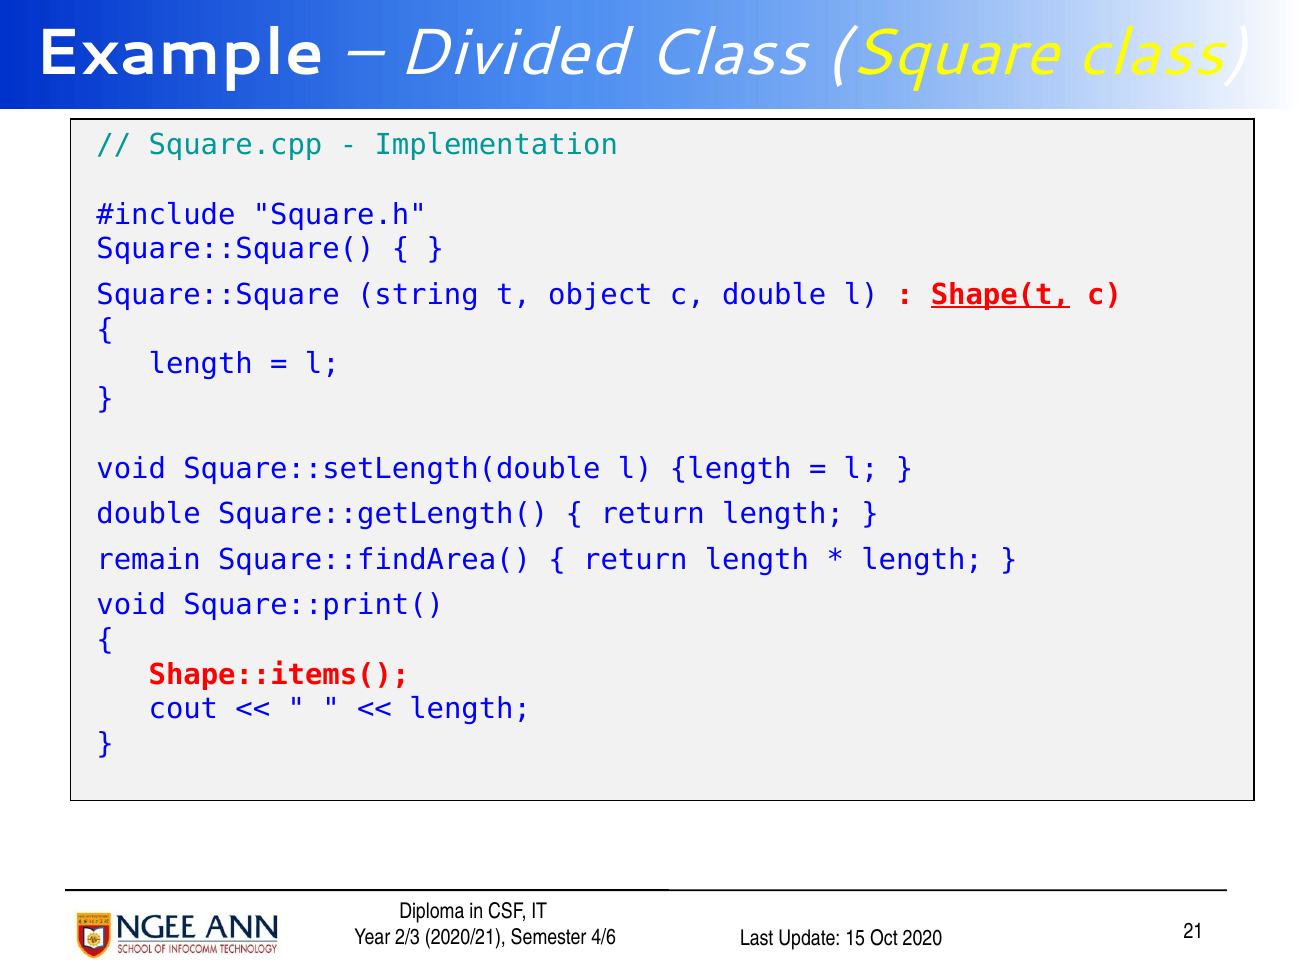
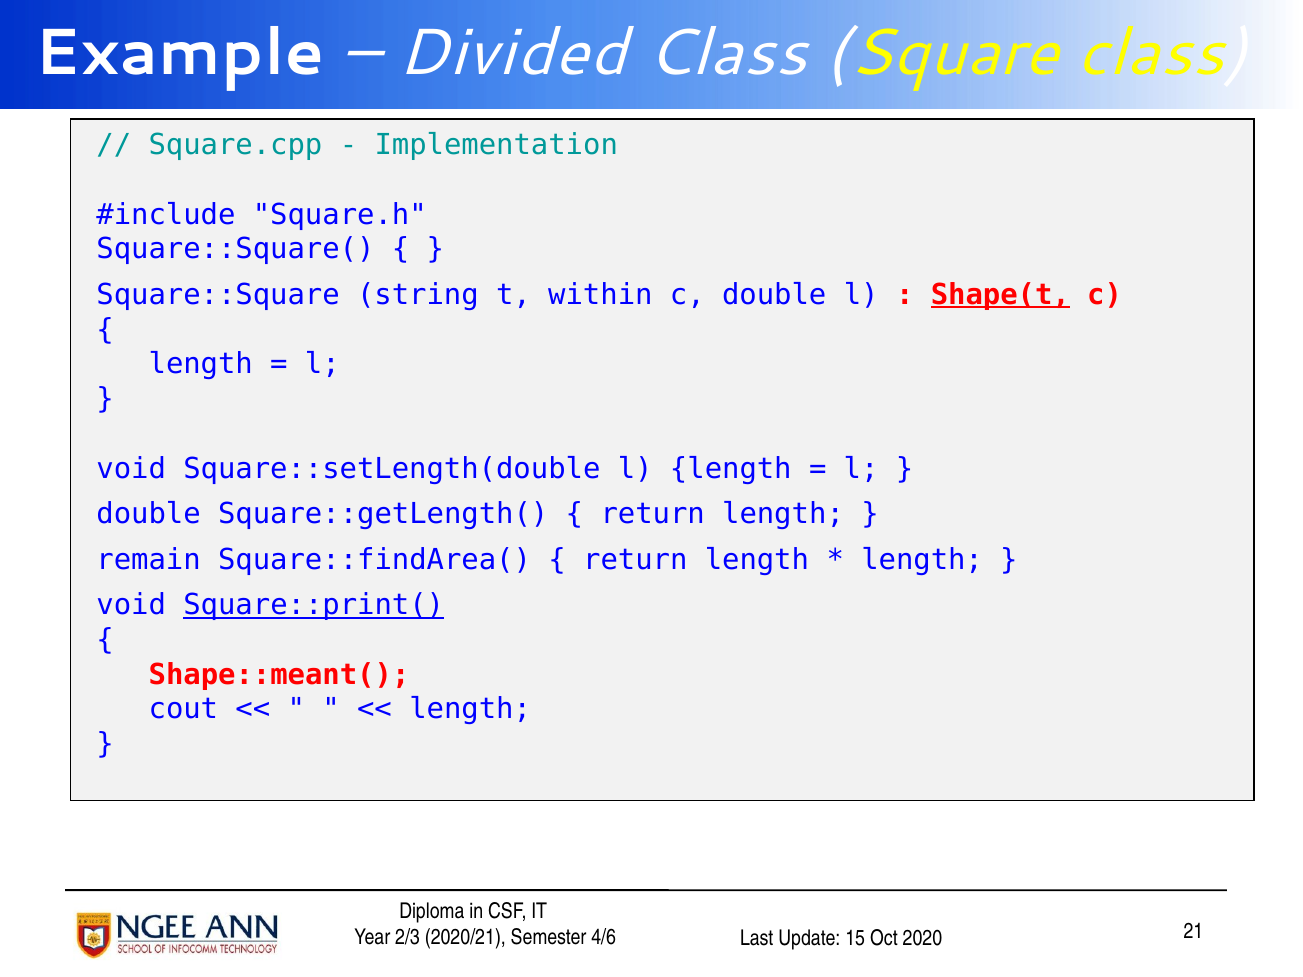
object: object -> within (600, 295)
Square::print( underline: none -> present (314, 605)
Shape::items(: Shape::items( -> Shape::meant( (279, 675)
